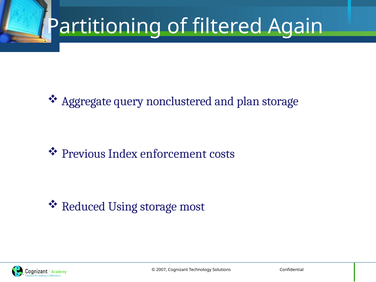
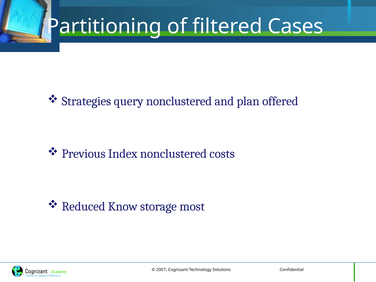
Again: Again -> Cases (296, 27)
Aggregate: Aggregate -> Strategies (86, 101)
plan storage: storage -> offered (280, 101)
Index enforcement: enforcement -> nonclustered (173, 154)
Using: Using -> Know (123, 206)
